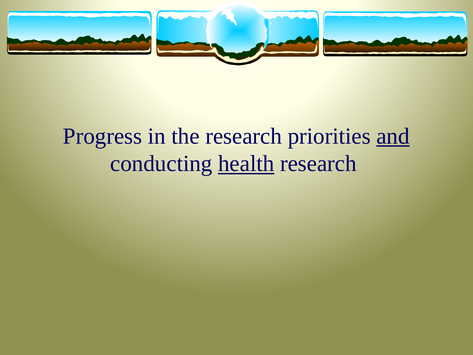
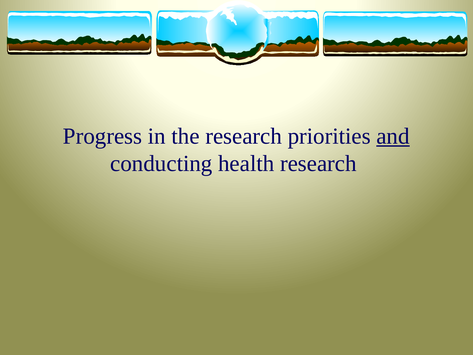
health underline: present -> none (246, 164)
